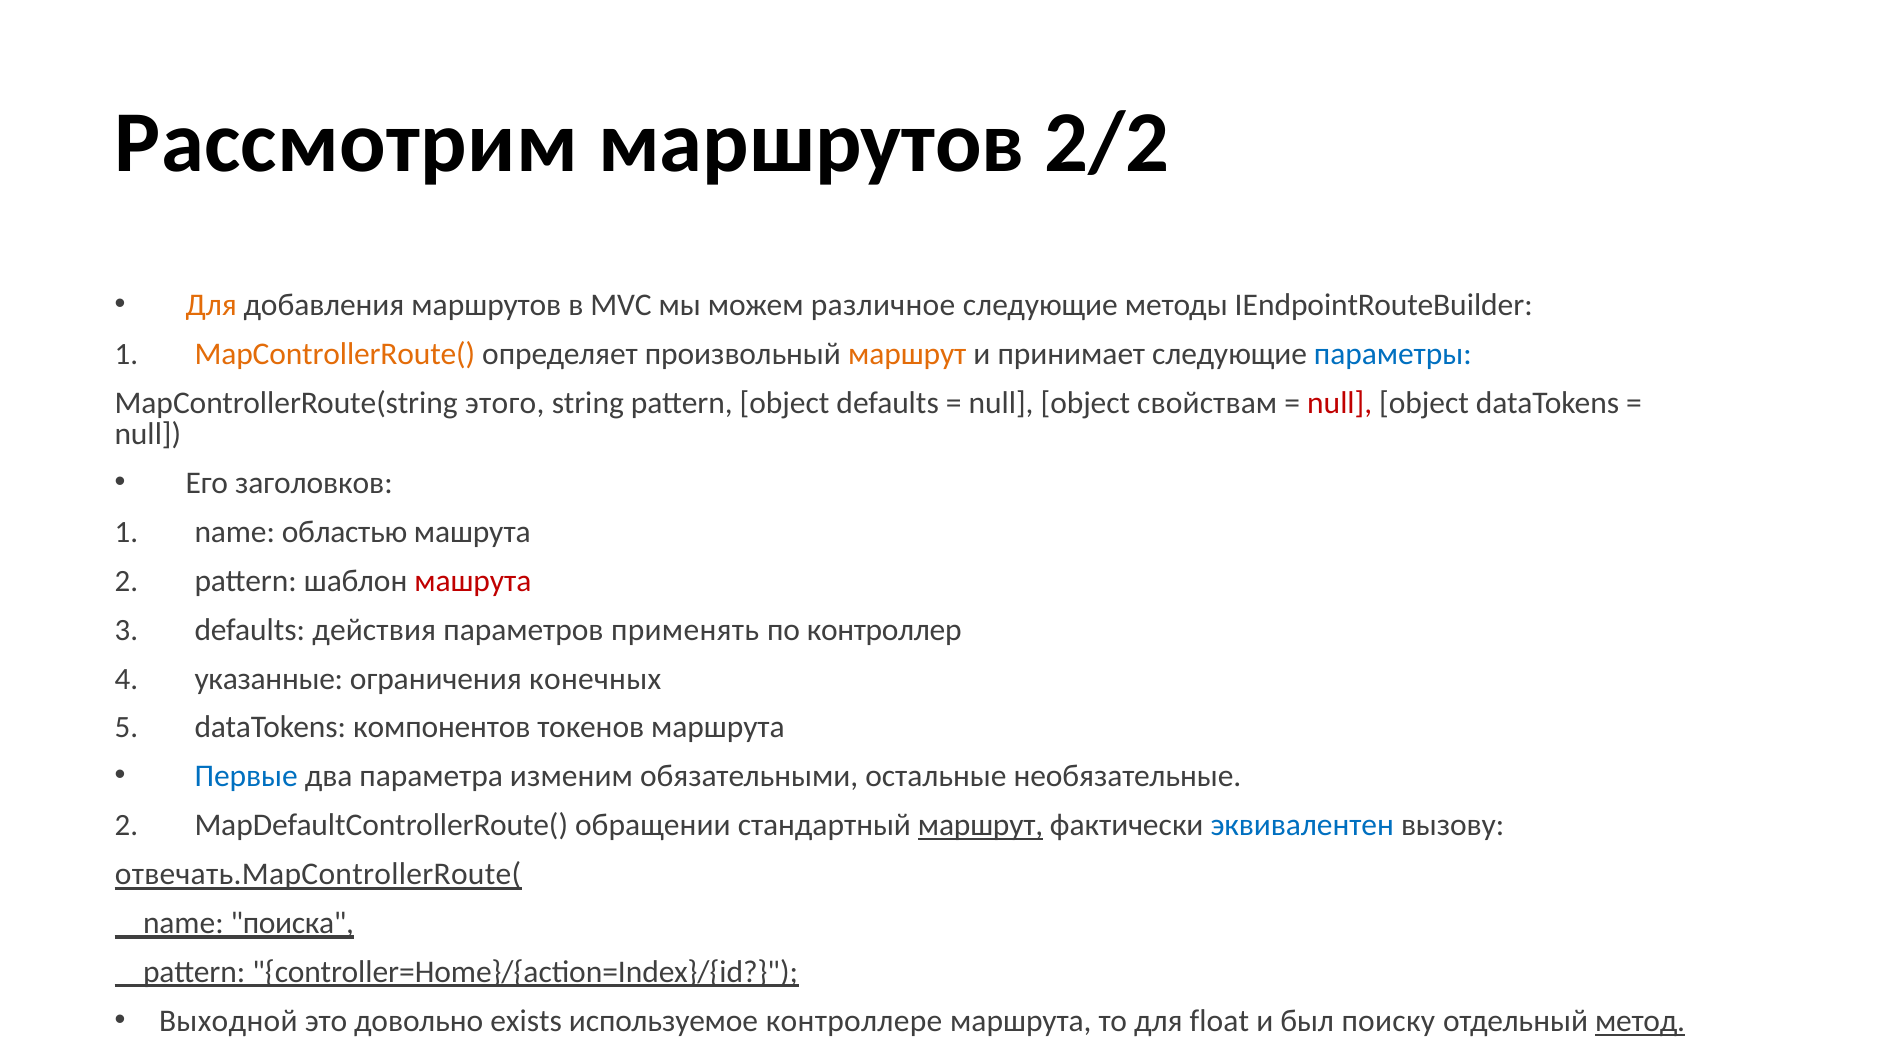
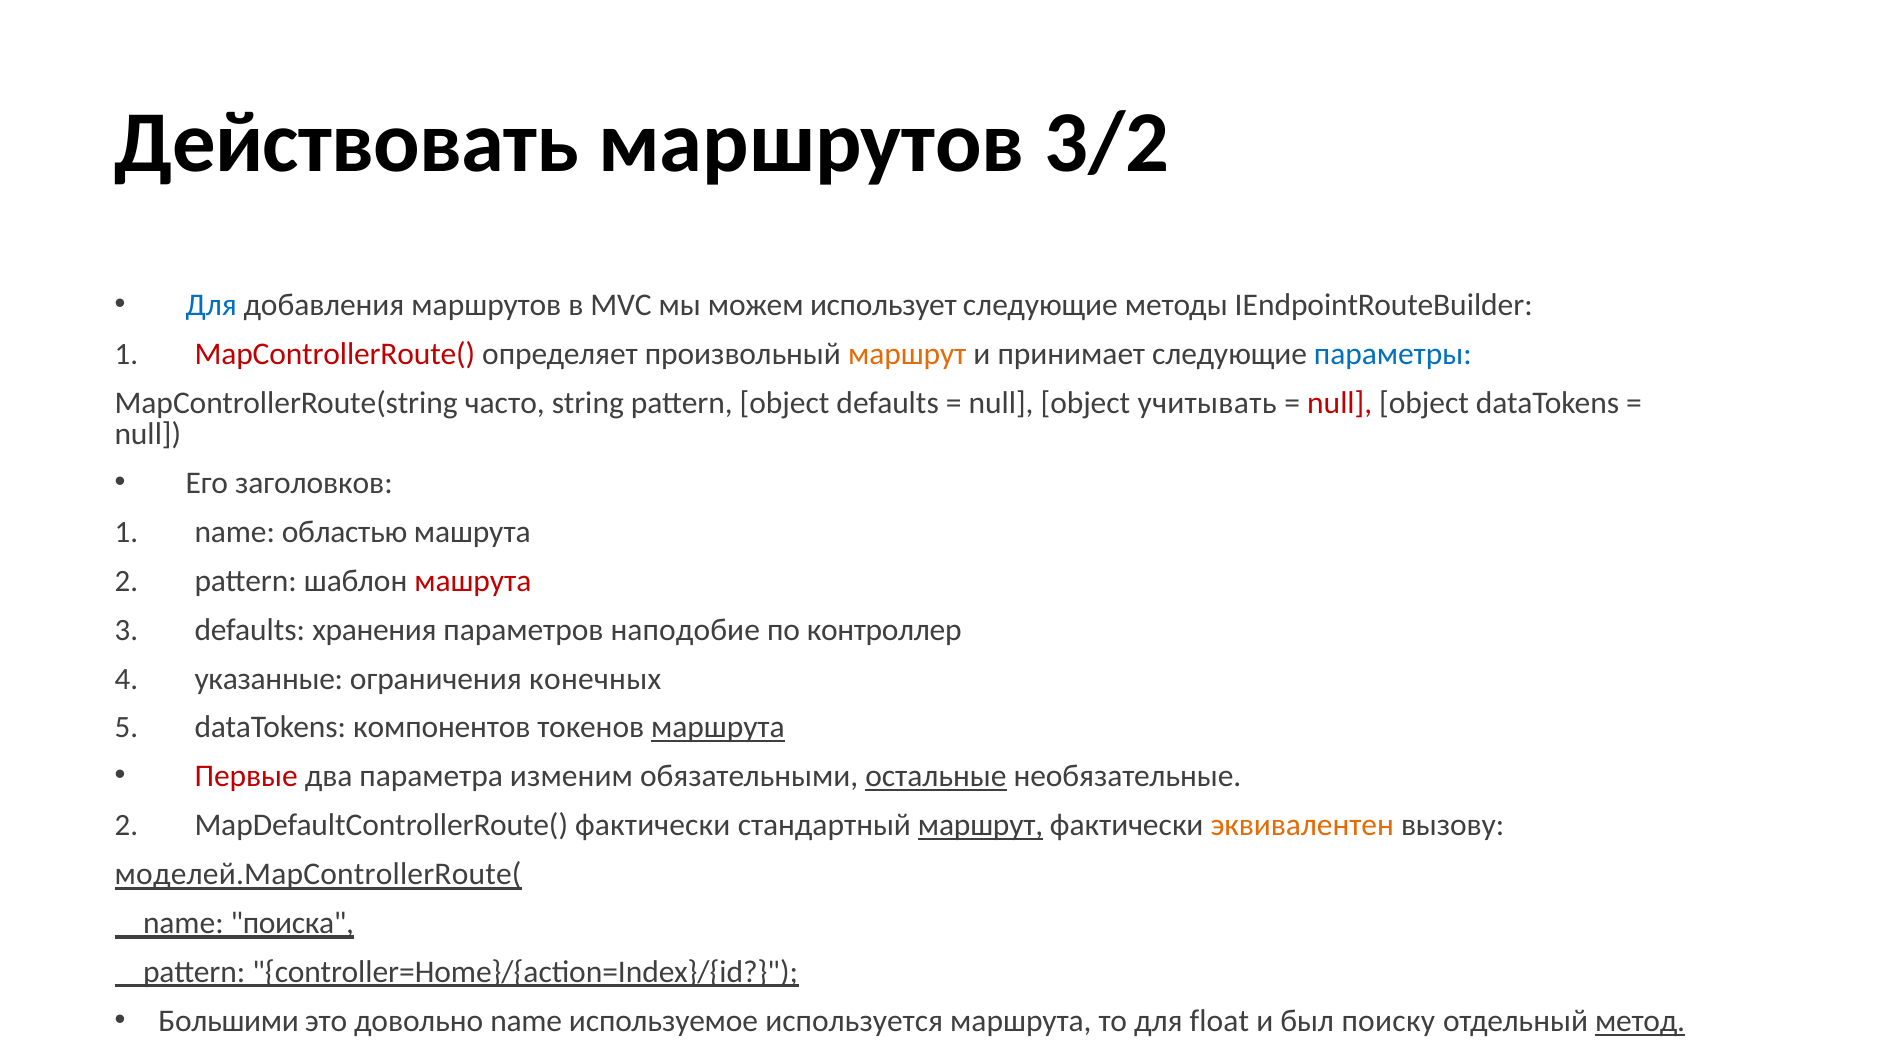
Рассмотрим: Рассмотрим -> Действовать (347, 143)
2/2: 2/2 -> 3/2 (1107, 143)
Для colour: orange -> blue (211, 305)
различное: различное -> использует (883, 305)
MapControllerRoute( colour: orange -> red (335, 354)
этого: этого -> часто (505, 403)
свойствам: свойствам -> учитывать (1207, 403)
действия: действия -> хранения (374, 630)
применять: применять -> наподобие (685, 630)
маршрута underline: none -> present (718, 728)
Первые colour: blue -> red (246, 777)
остальные underline: none -> present (936, 777)
MapDefaultControllerRoute( обращении: обращении -> фактически (653, 826)
эквивалентен colour: blue -> orange (1302, 826)
отвечать.MapControllerRoute(: отвечать.MapControllerRoute( -> моделей.MapControllerRoute( (318, 875)
Выходной: Выходной -> Большими (229, 1021)
довольно exists: exists -> name (526, 1021)
контроллере: контроллере -> используется (854, 1021)
